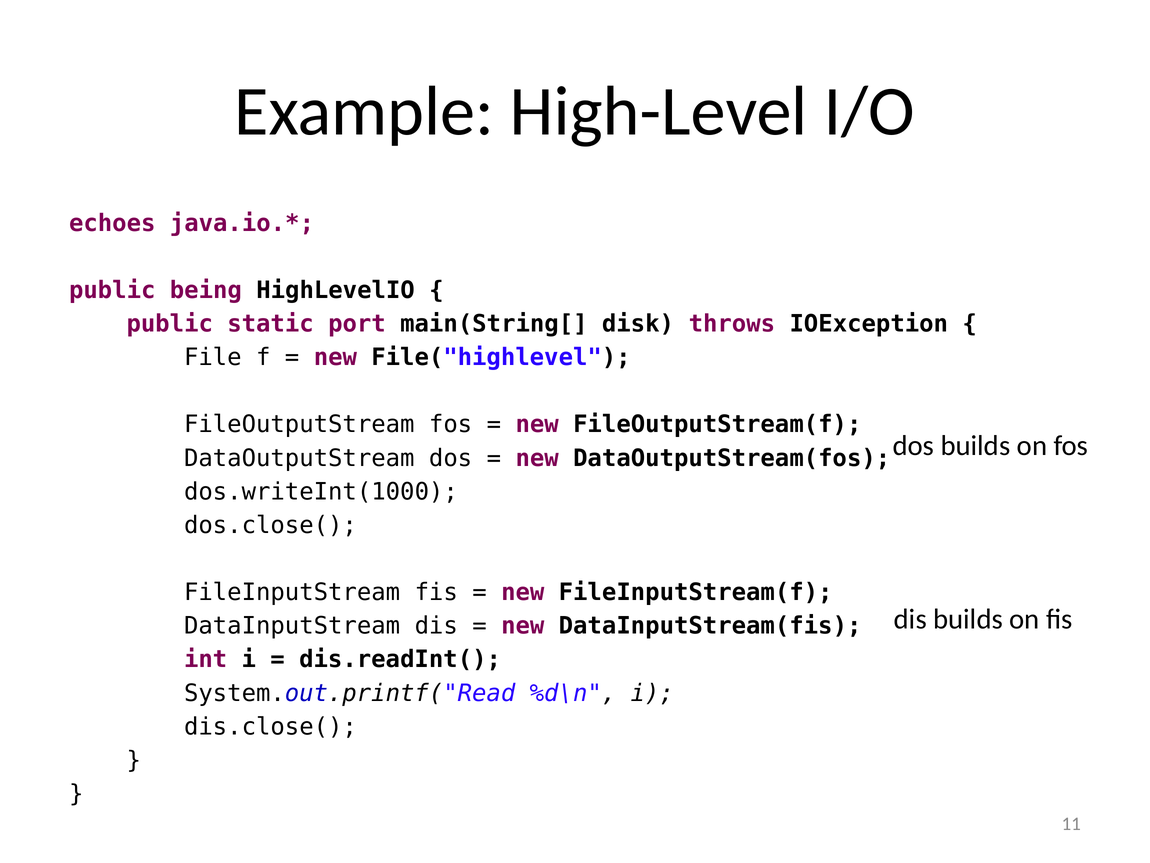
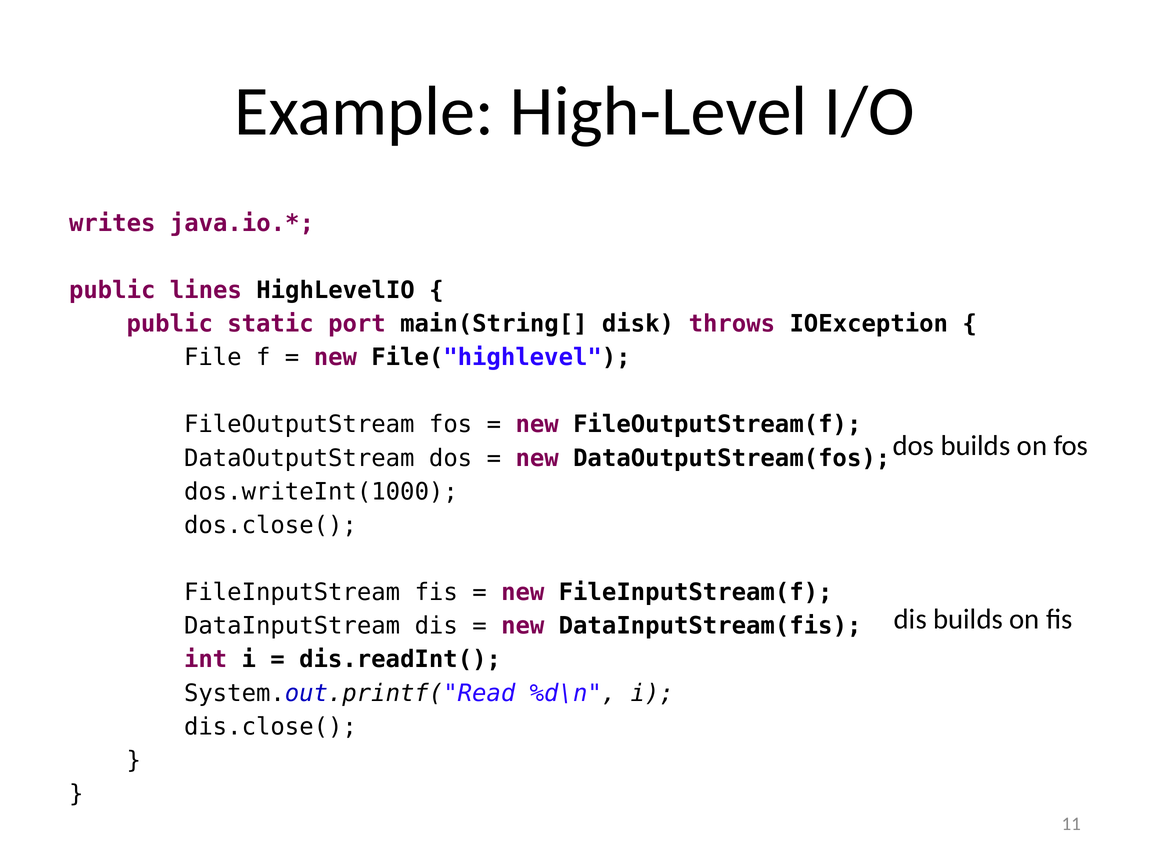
echoes: echoes -> writes (112, 223)
being: being -> lines (206, 290)
